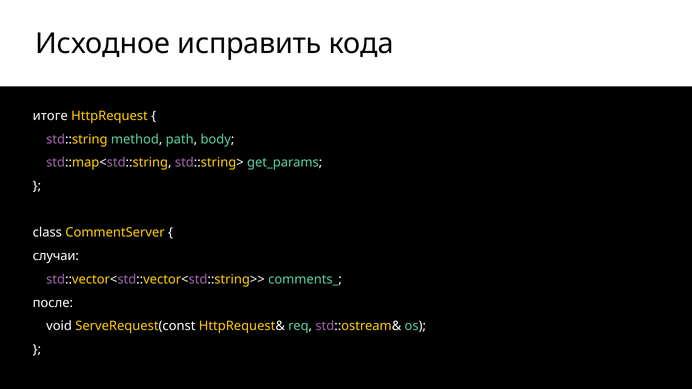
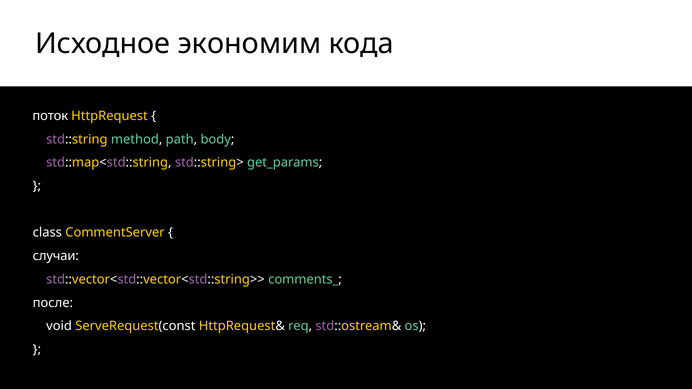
исправить: исправить -> экономим (249, 44)
итоге: итоге -> поток (50, 116)
